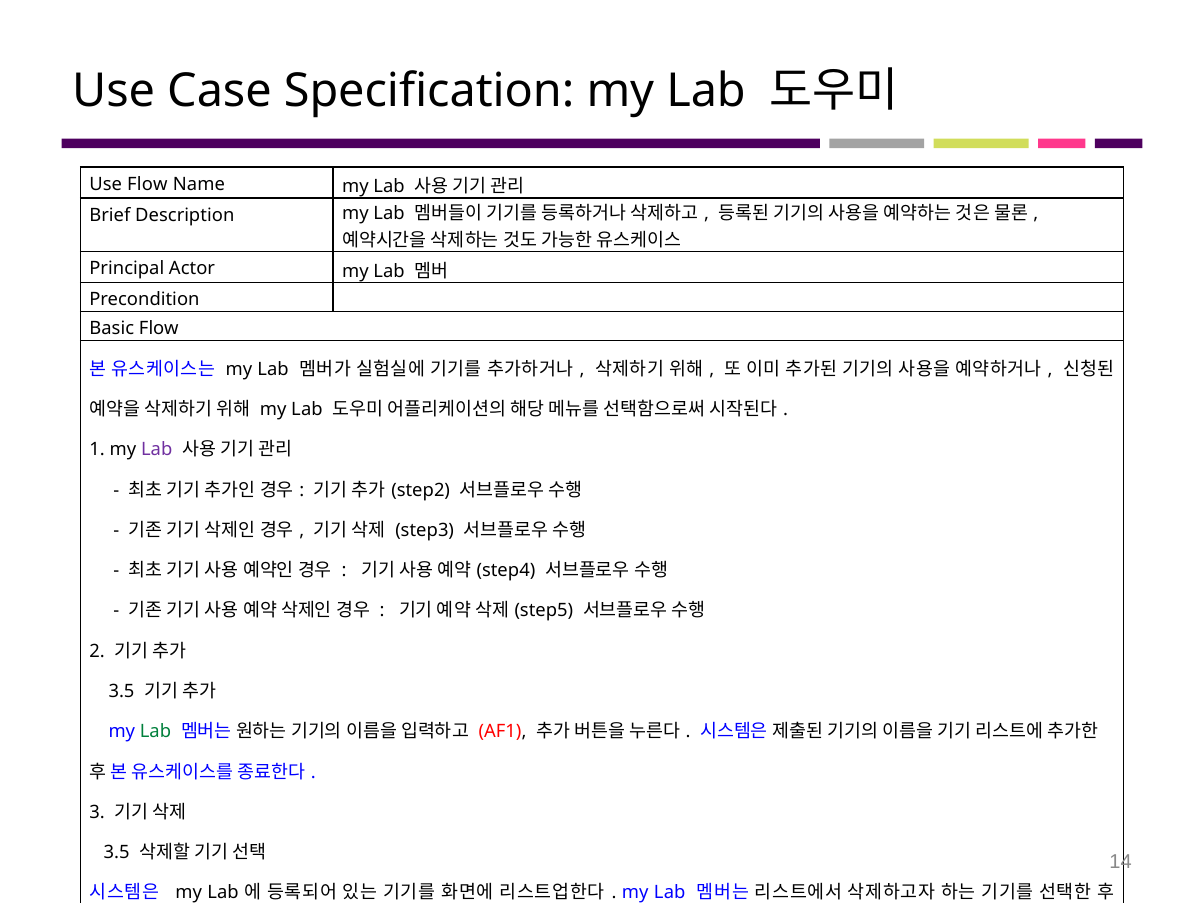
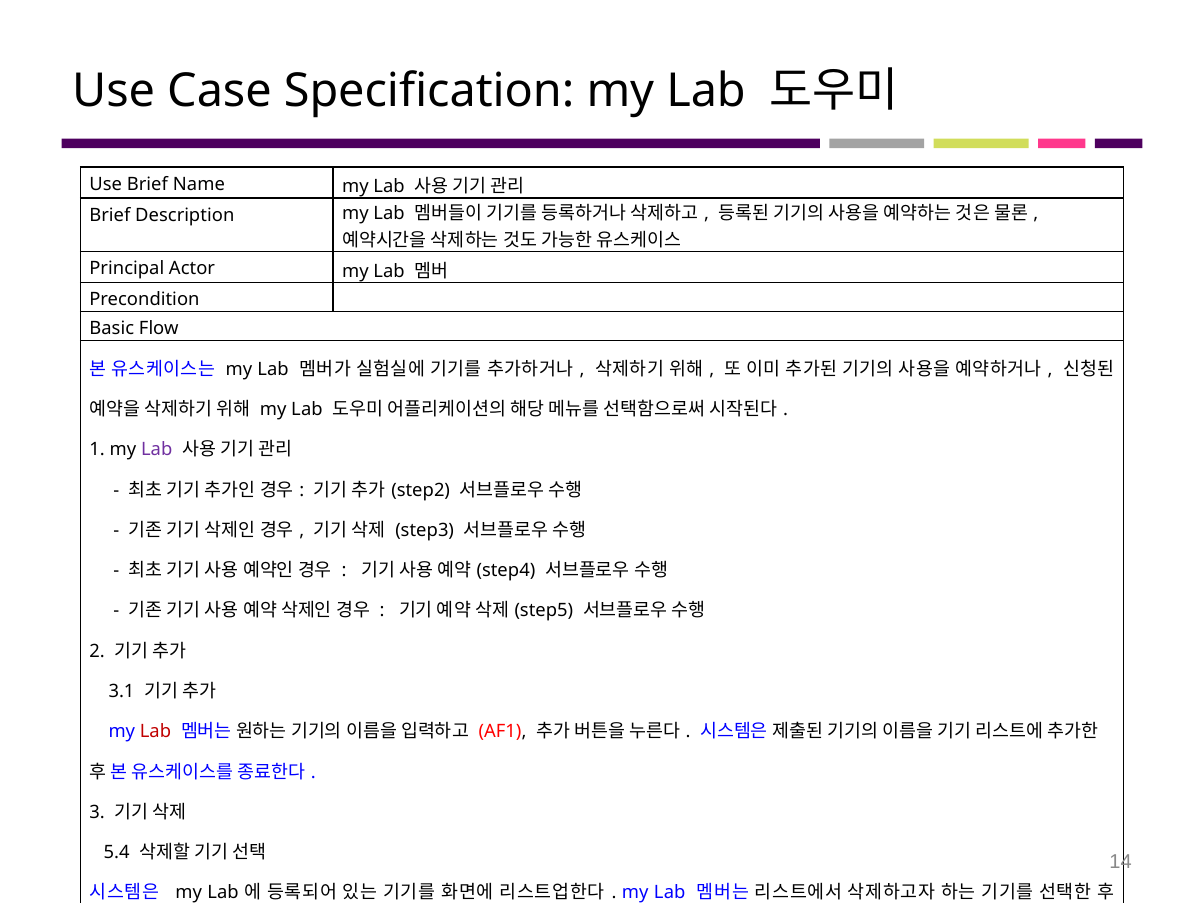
Use Flow: Flow -> Brief (147, 184)
3.5: 3.5 -> 3.1 (121, 691)
Lab colour: green -> red (155, 732)
3.5: 3.5 -> 5.4 (117, 853)
